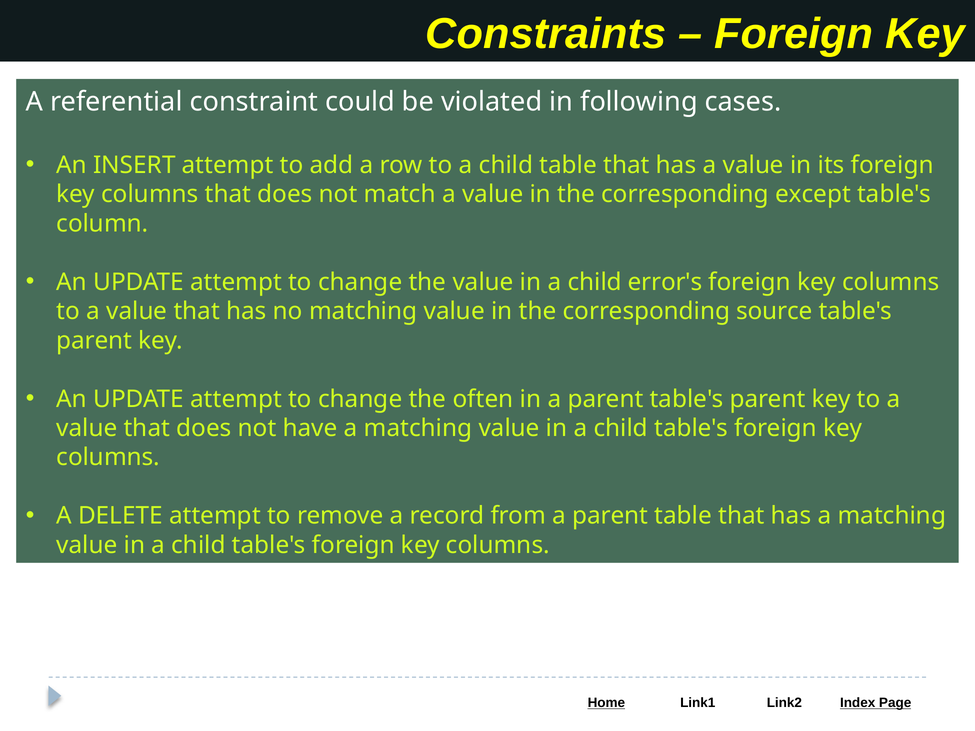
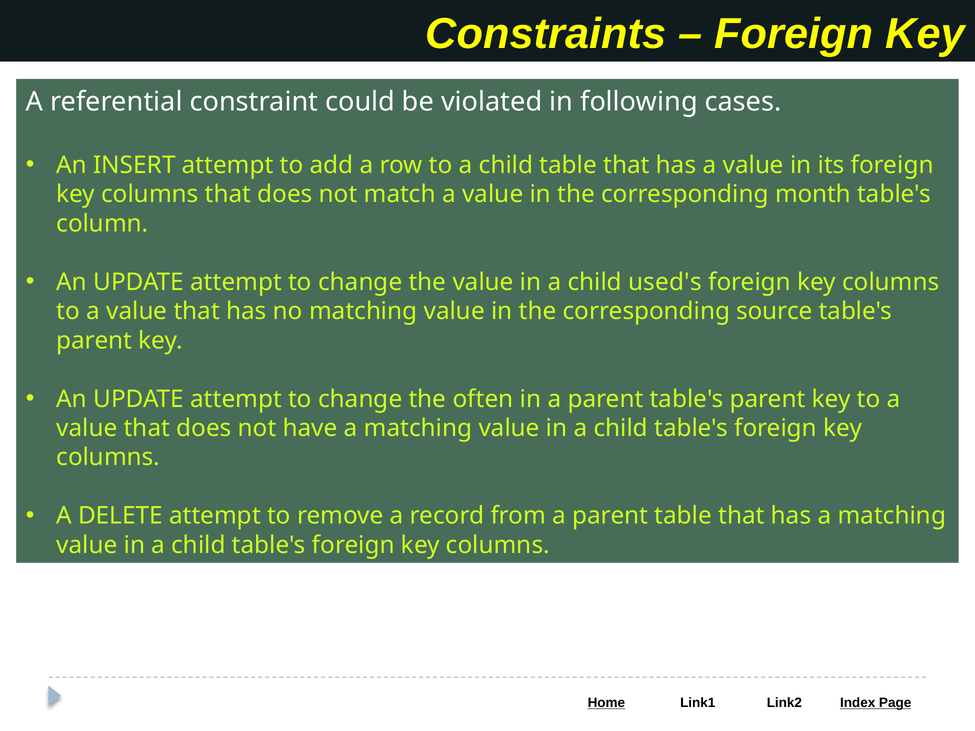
except: except -> month (813, 194)
error's: error's -> used's (665, 282)
